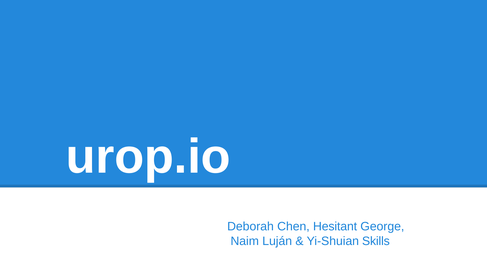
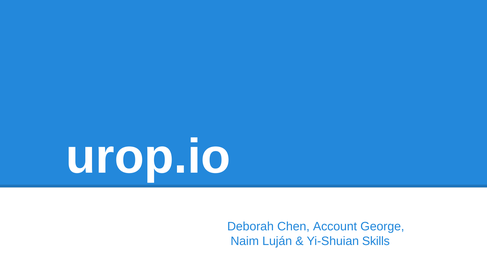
Hesitant: Hesitant -> Account (335, 227)
